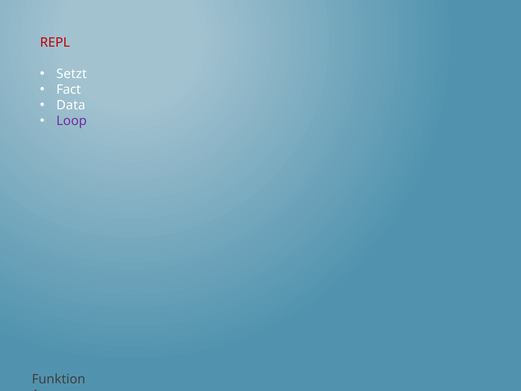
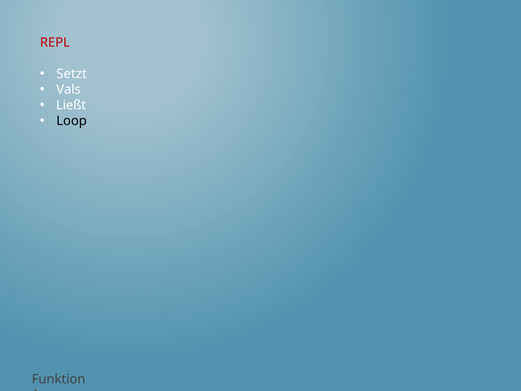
Fact: Fact -> Vals (69, 89)
Data: Data -> Ließt (71, 105)
Loop colour: purple -> black (72, 121)
